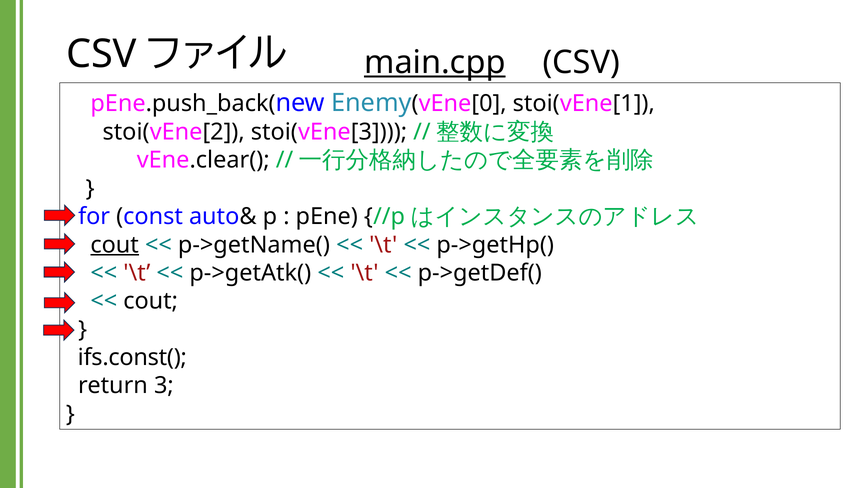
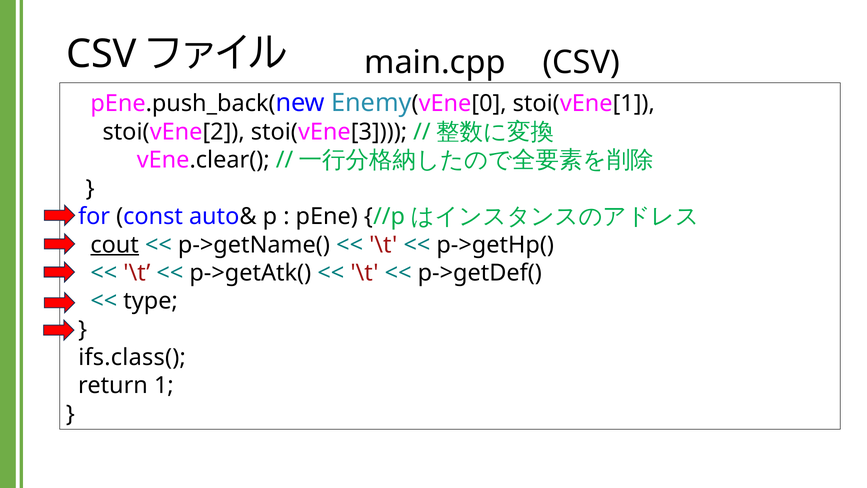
main.cpp underline: present -> none (435, 62)
cout: cout -> type (151, 301)
ifs.const(: ifs.const( -> ifs.class( (132, 357)
3: 3 -> 1 (164, 385)
